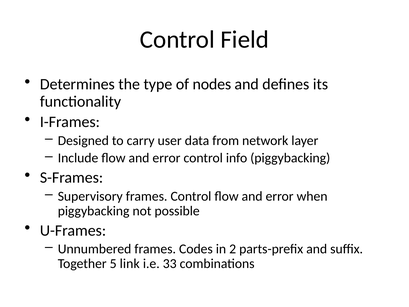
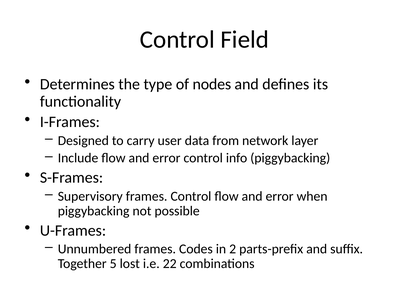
link: link -> lost (130, 264)
33: 33 -> 22 (170, 264)
